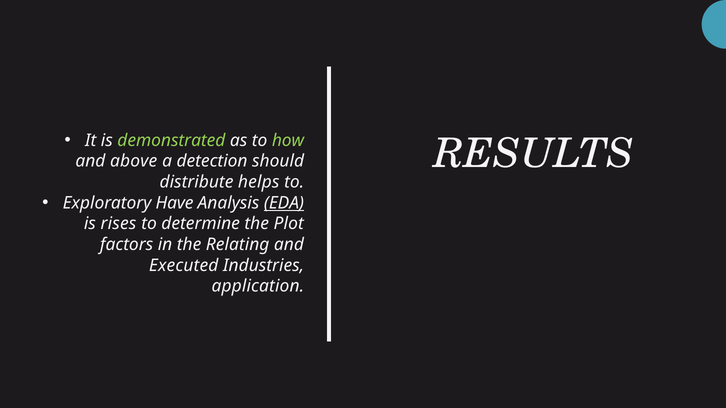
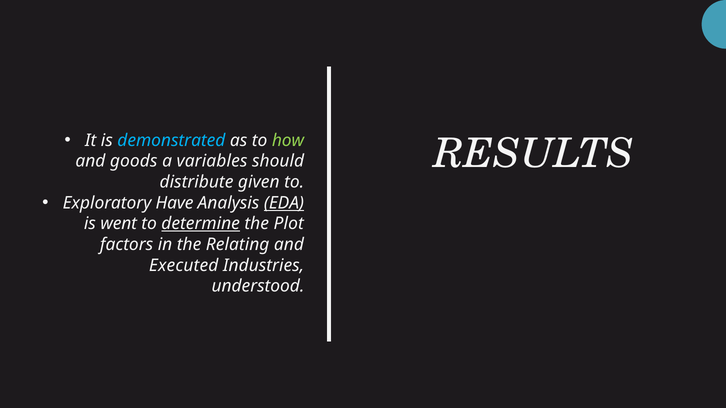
demonstrated colour: light green -> light blue (171, 140)
above: above -> goods (134, 161)
detection: detection -> variables (212, 161)
helps: helps -> given (259, 182)
rises: rises -> went (119, 224)
determine underline: none -> present (201, 224)
application: application -> understood (258, 286)
